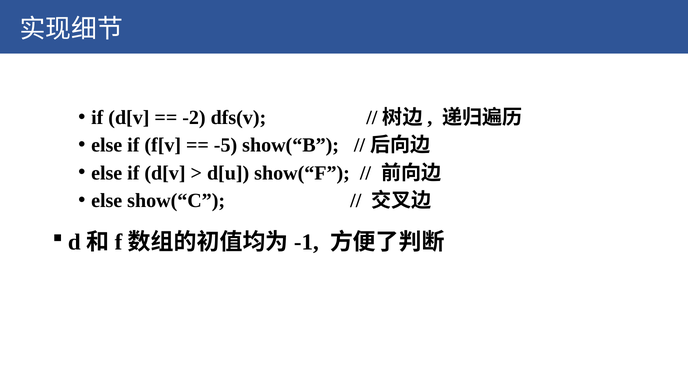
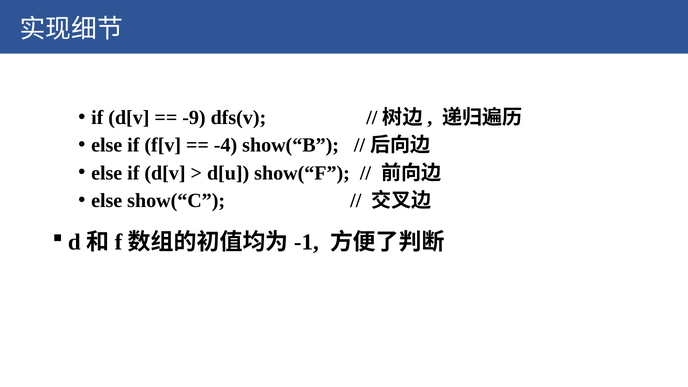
-2: -2 -> -9 (194, 118)
-5: -5 -> -4 (226, 145)
